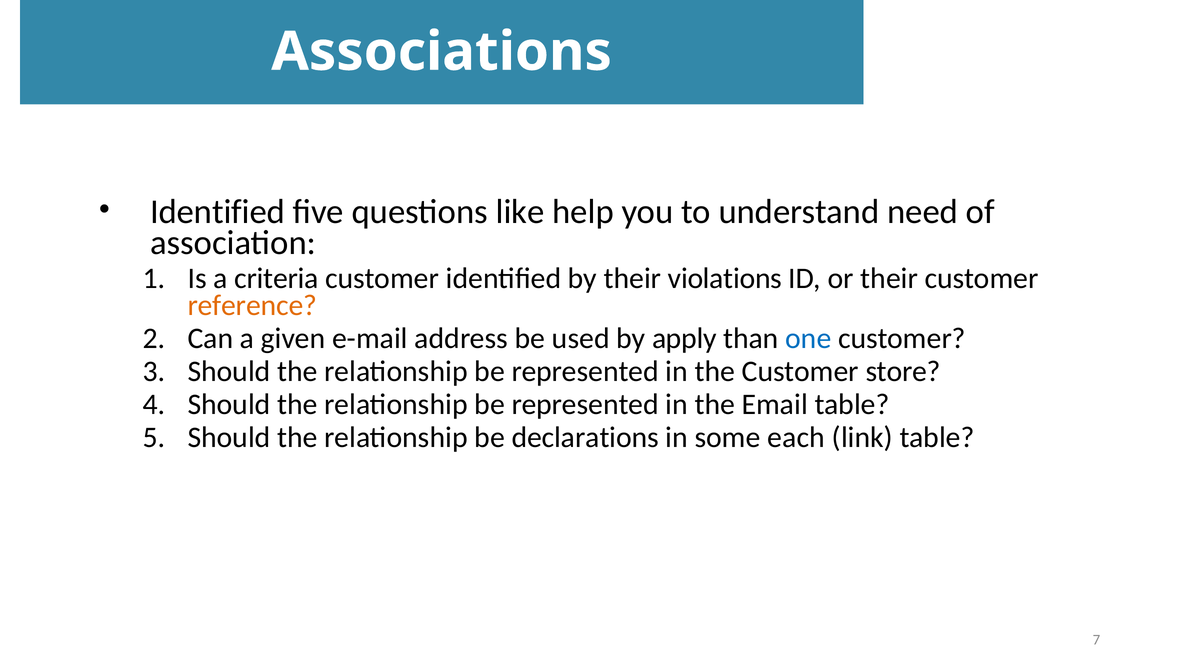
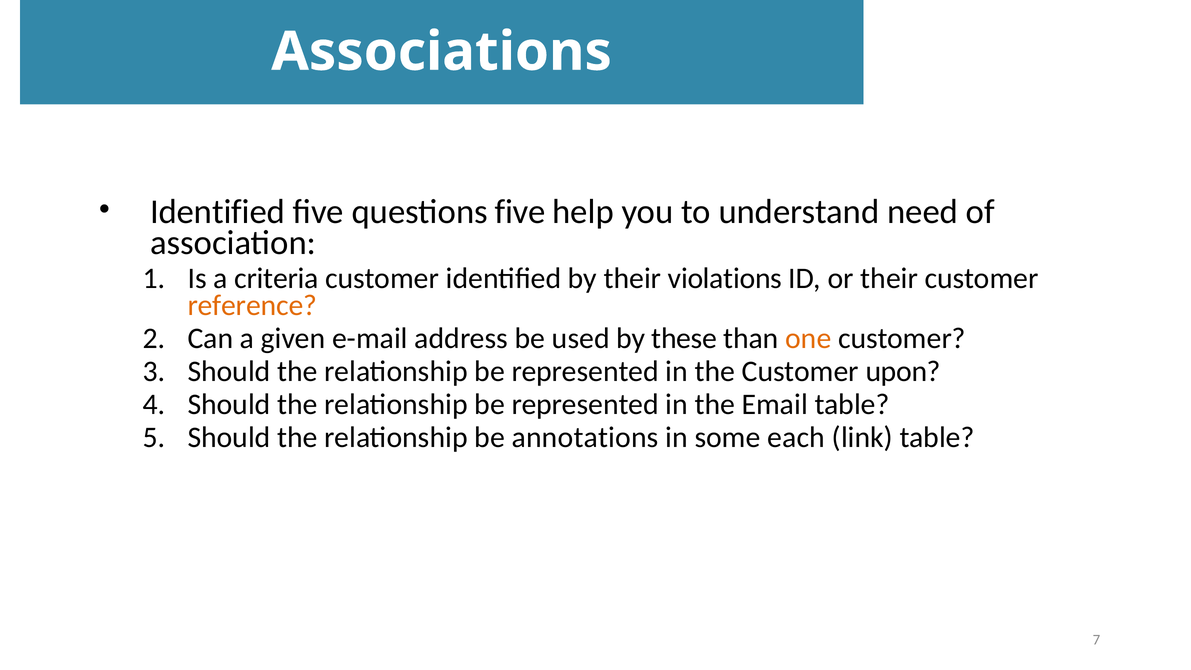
questions like: like -> five (520, 212)
apply: apply -> these (684, 338)
one colour: blue -> orange (808, 338)
store: store -> upon (903, 371)
declarations: declarations -> annotations (585, 437)
